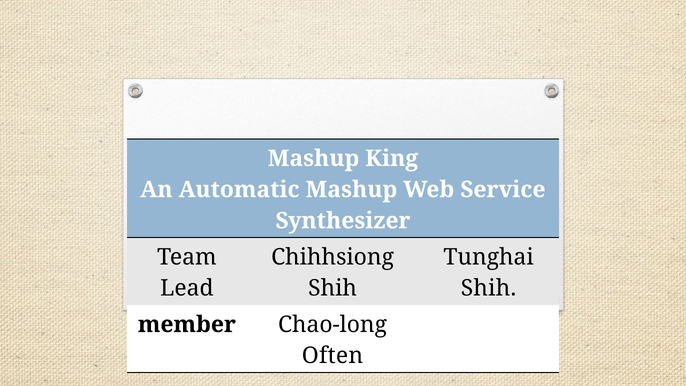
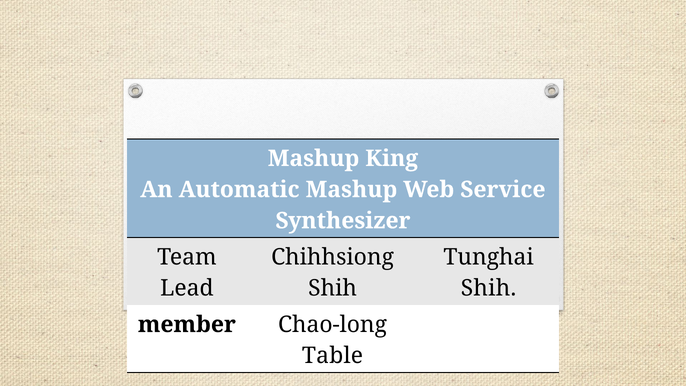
Often: Often -> Table (333, 356)
